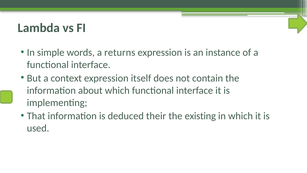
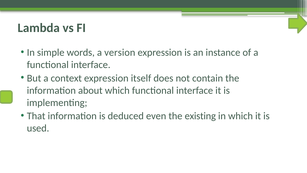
returns: returns -> version (120, 52)
their: their -> even (156, 116)
